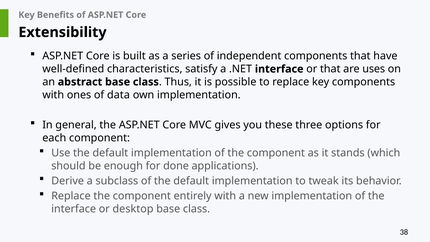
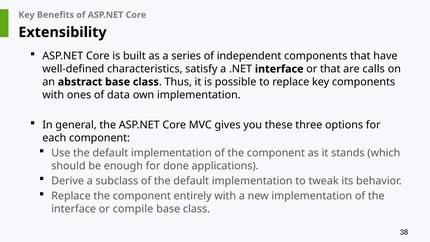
uses: uses -> calls (374, 69)
desktop: desktop -> compile (133, 209)
